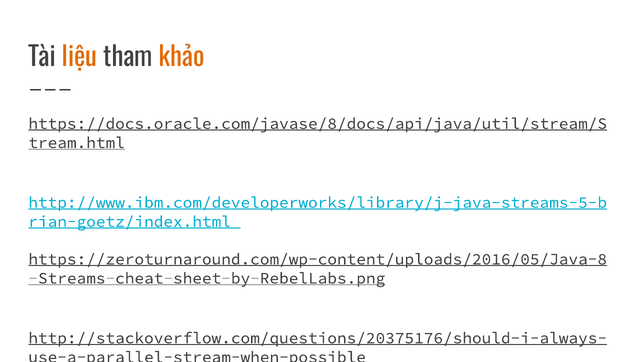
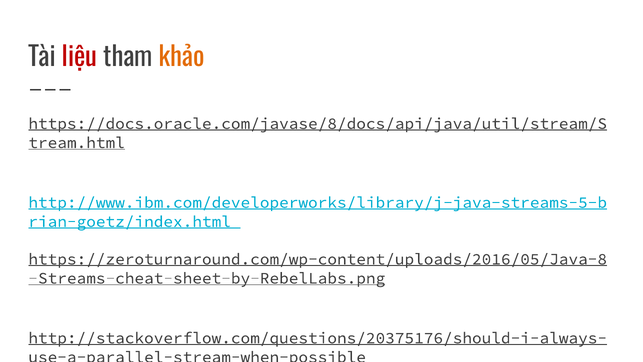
liệu colour: orange -> red (80, 57)
